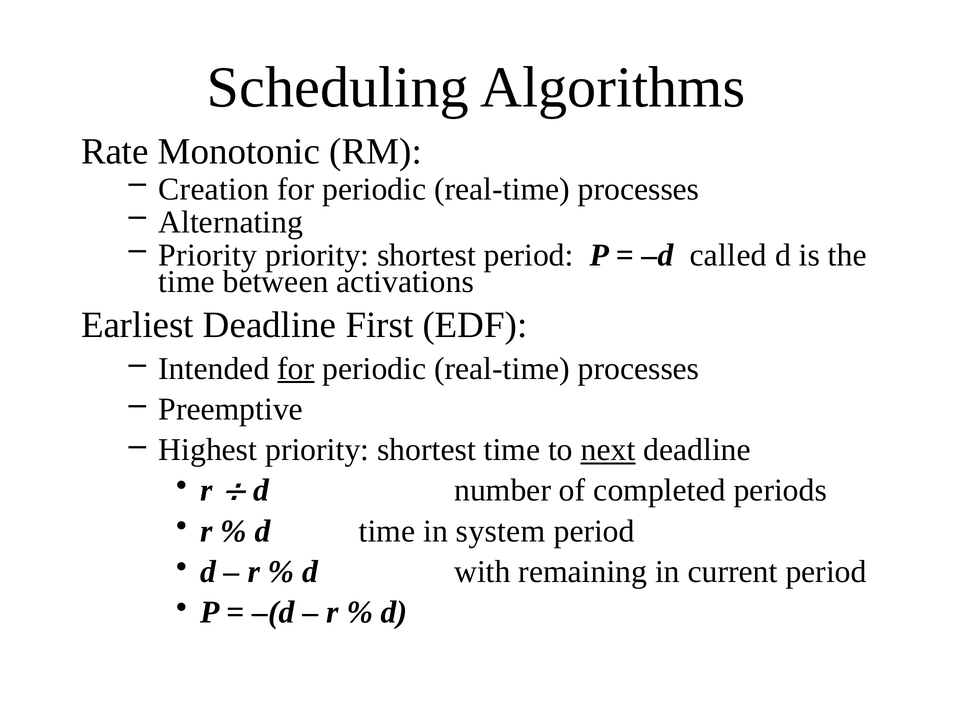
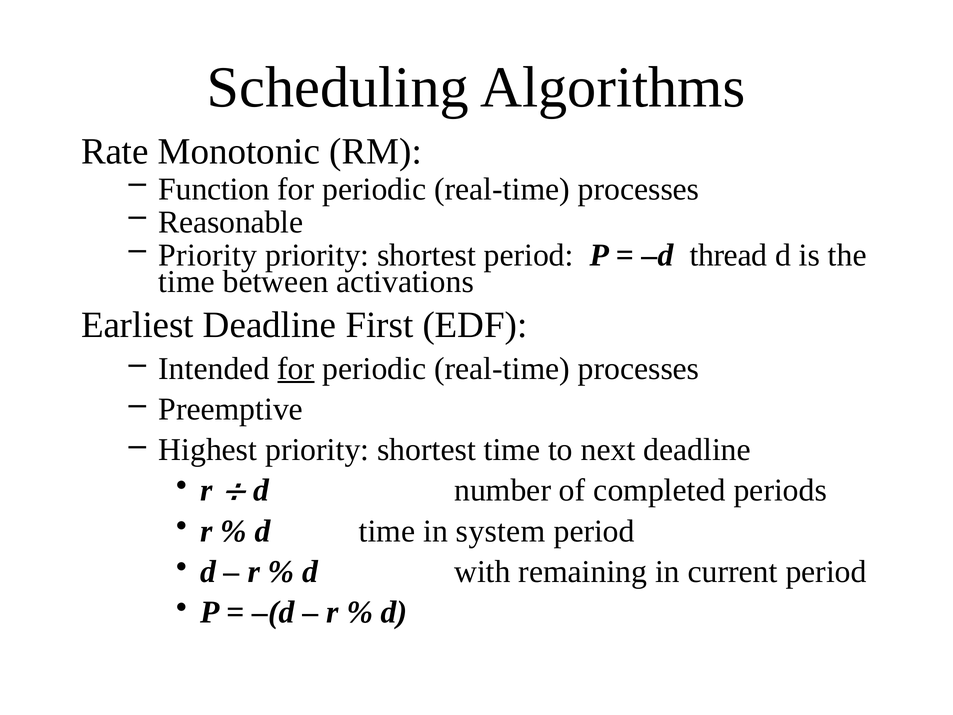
Creation: Creation -> Function (214, 189)
Alternating: Alternating -> Reasonable (231, 222)
called: called -> thread (728, 255)
next underline: present -> none (608, 450)
